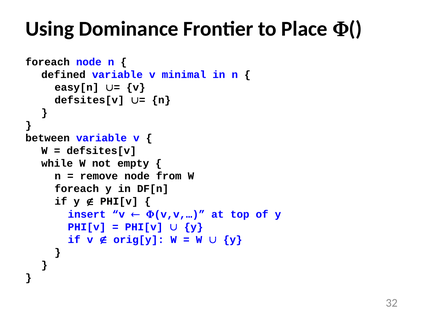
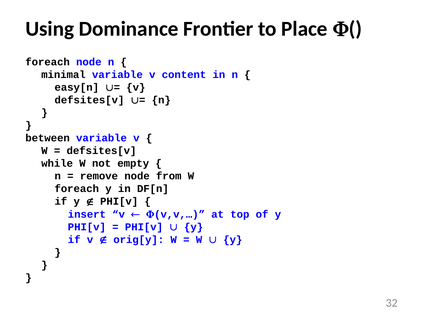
defined: defined -> minimal (63, 75)
minimal: minimal -> content (184, 75)
